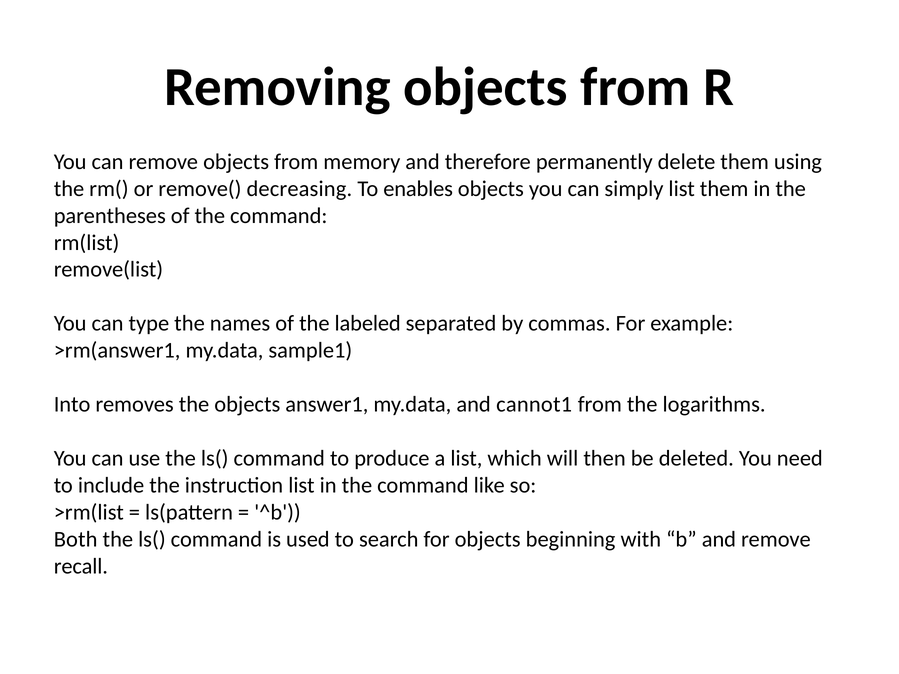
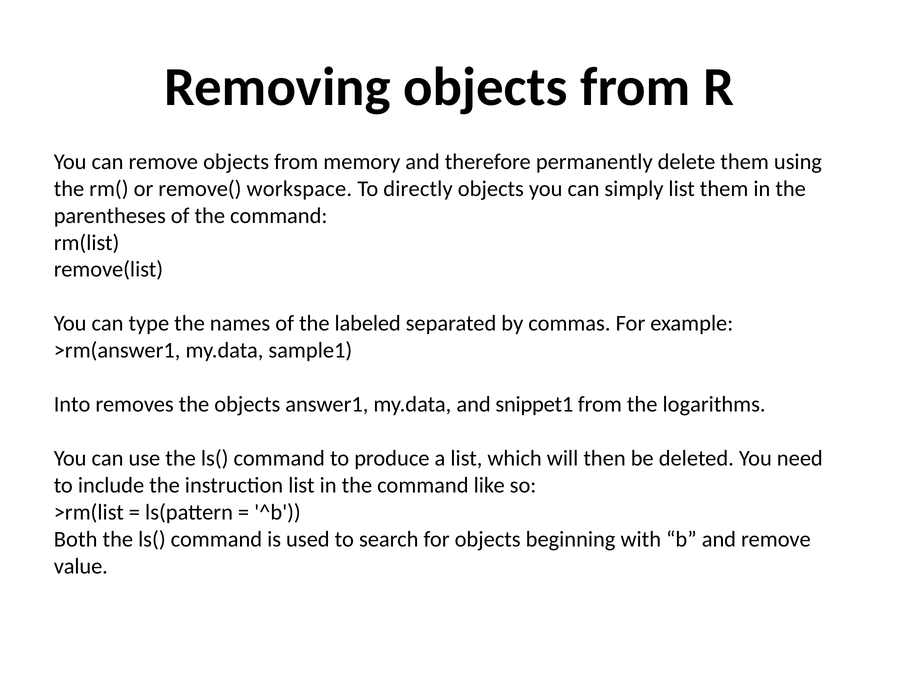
decreasing: decreasing -> workspace (299, 189)
enables: enables -> directly (418, 189)
cannot1: cannot1 -> snippet1 (534, 405)
recall: recall -> value (81, 566)
